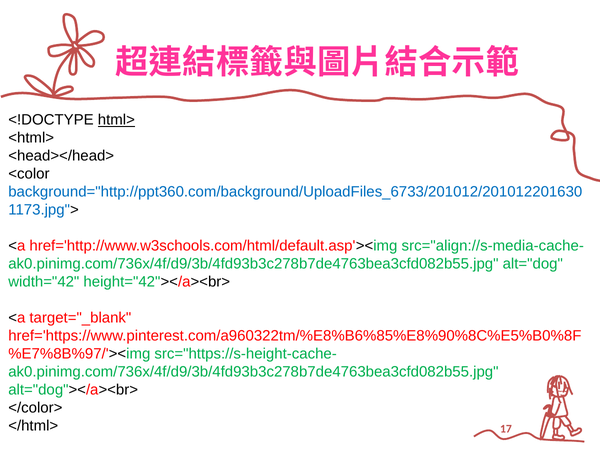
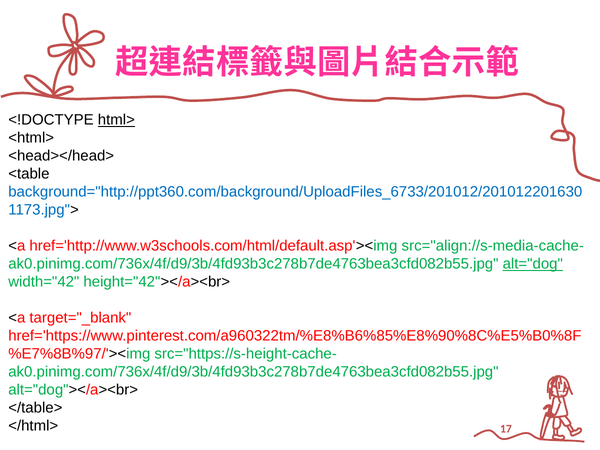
<color: <color -> <table (29, 174)
alt="dog underline: none -> present (533, 264)
</color>: </color> -> </table> (35, 408)
